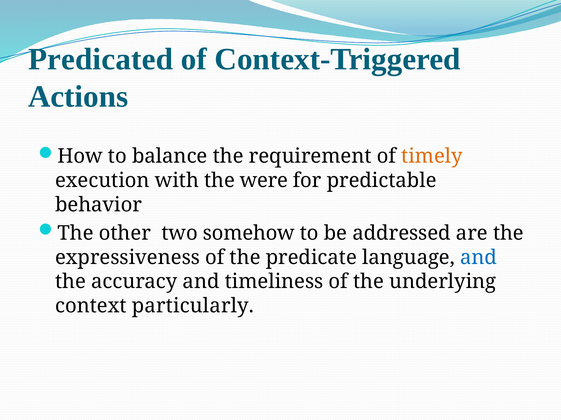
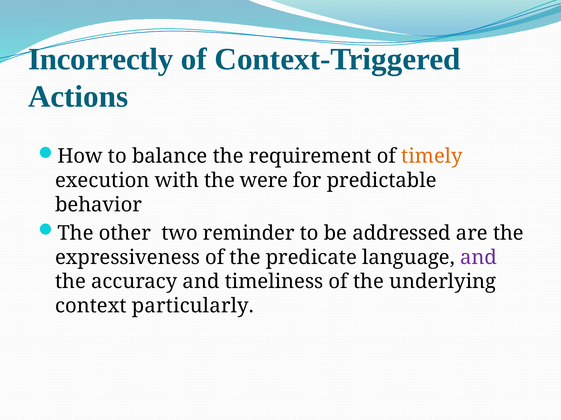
Predicated: Predicated -> Incorrectly (101, 59)
somehow: somehow -> reminder (249, 234)
and colour: blue -> purple (479, 258)
